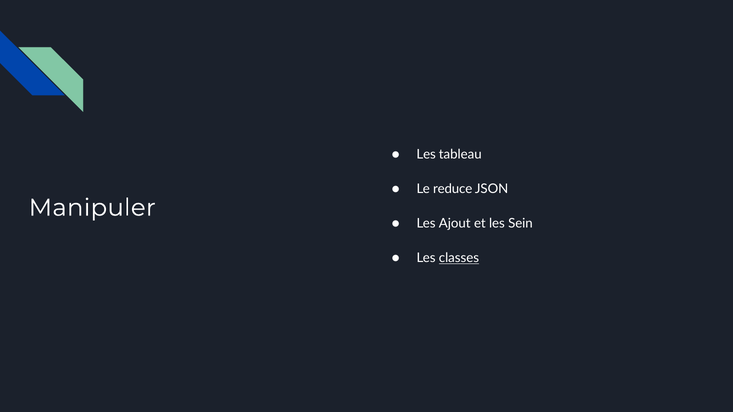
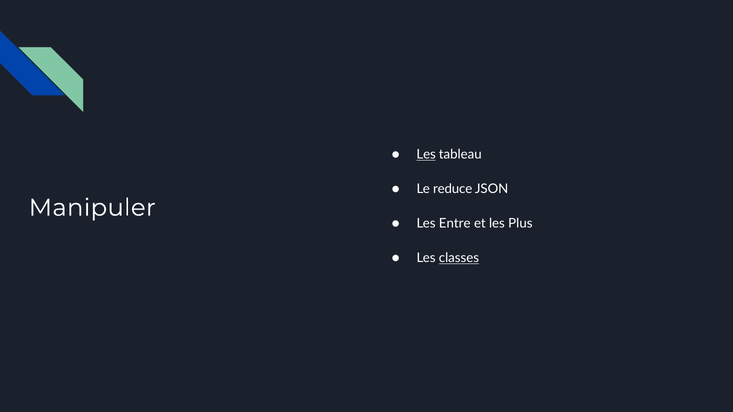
Les underline: none -> present (426, 155)
Ajout: Ajout -> Entre (455, 224)
Sein: Sein -> Plus (520, 224)
